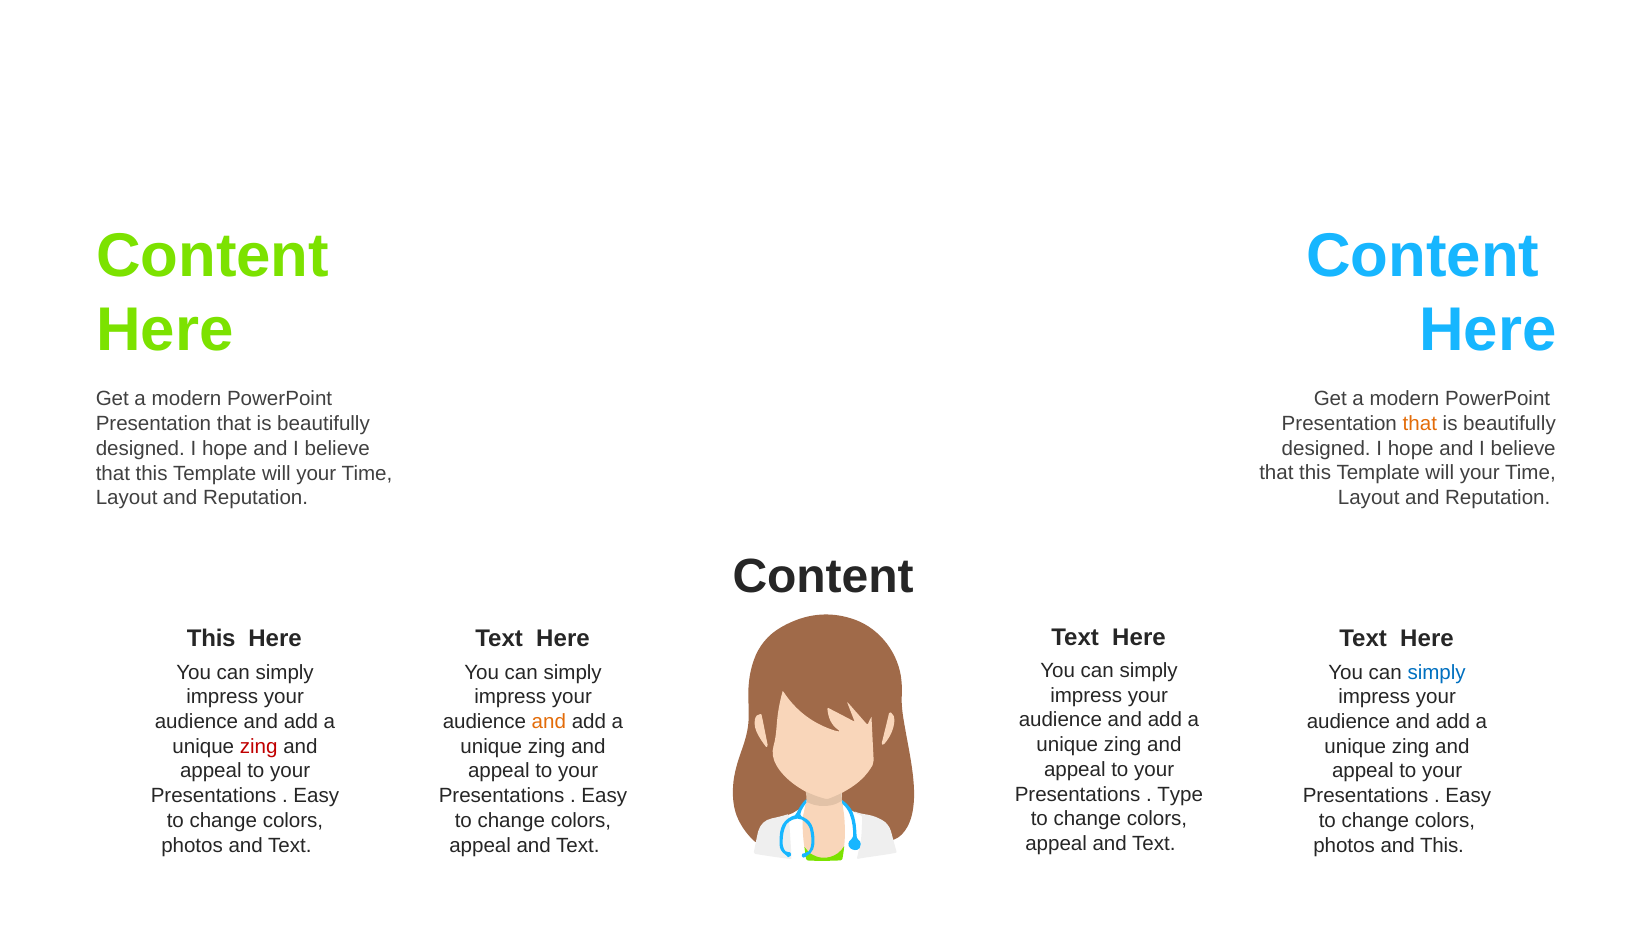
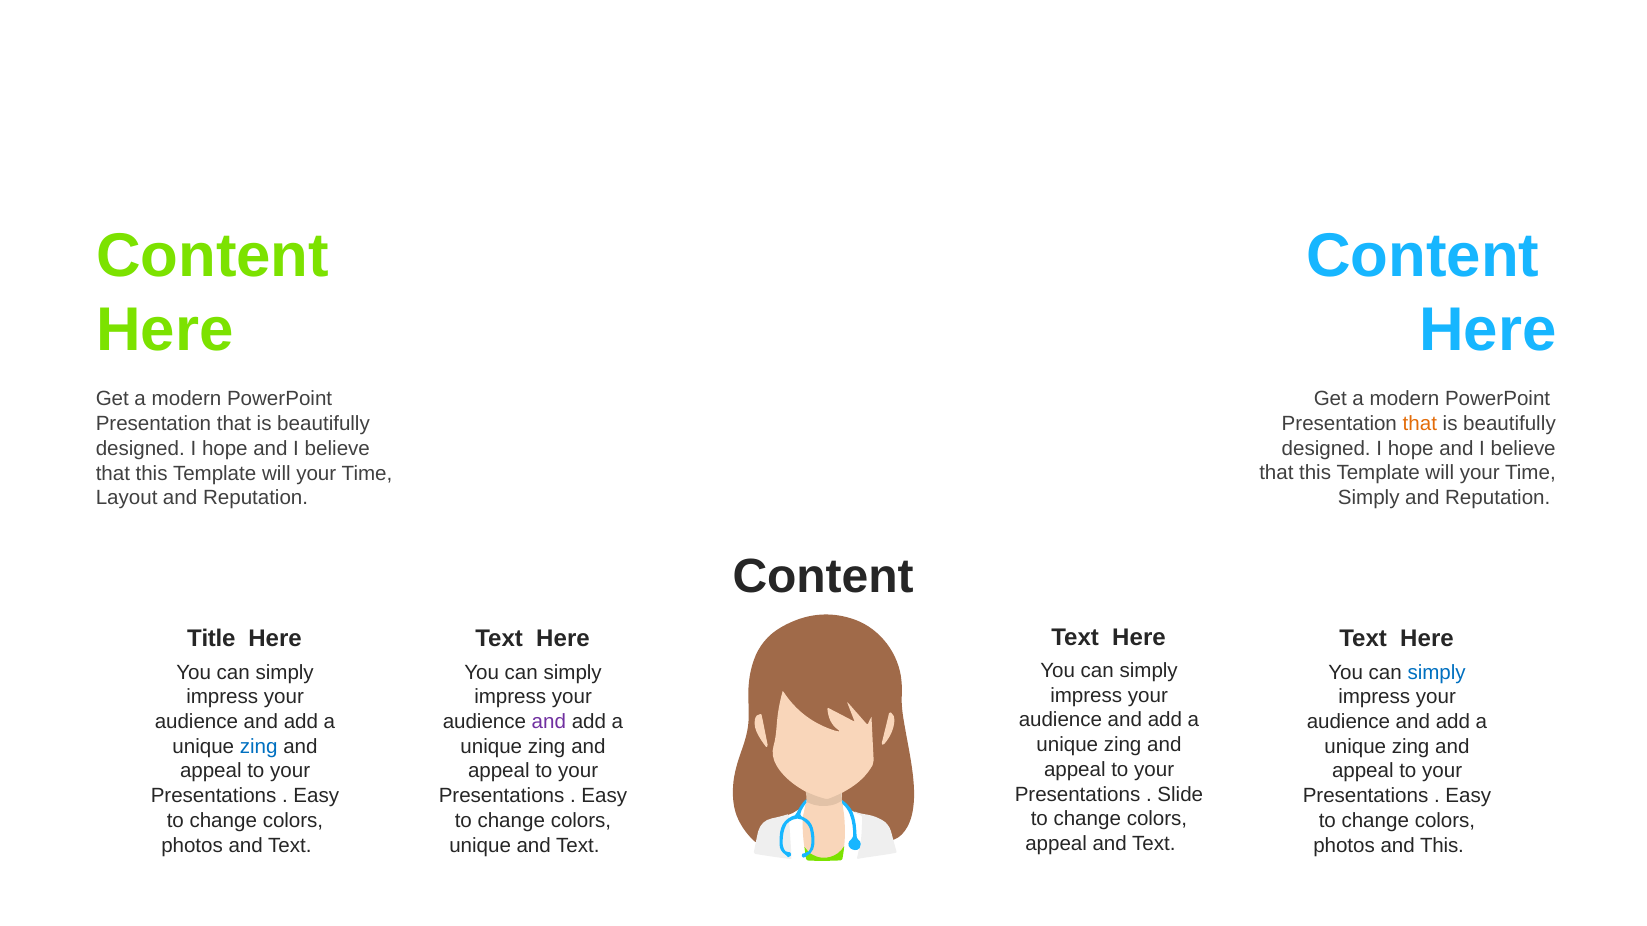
Layout: Layout -> Simply (1369, 498)
This: This -> Title (211, 639)
and colour: orange -> purple (549, 722)
zing colour: red -> blue (259, 747)
Type: Type -> Slide (1180, 795)
appeal: appeal -> unique (480, 846)
